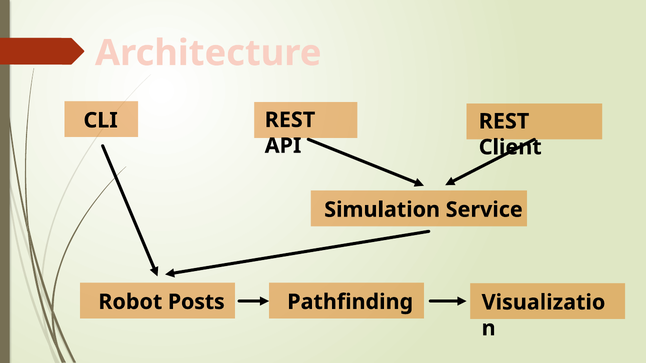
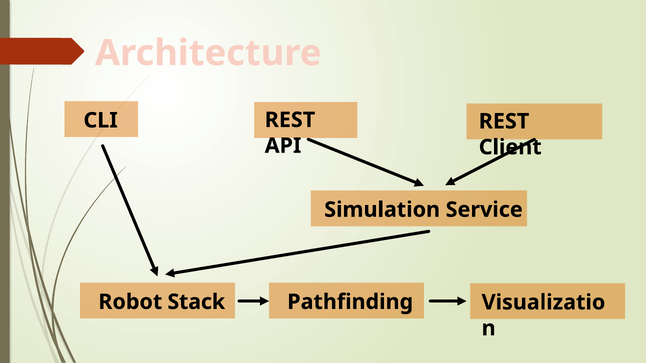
Posts: Posts -> Stack (196, 302)
